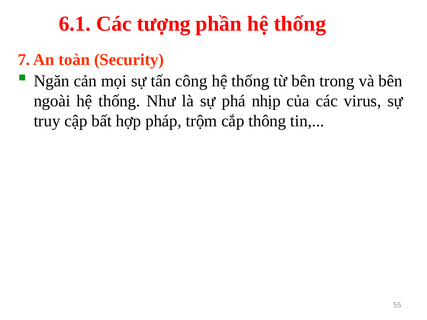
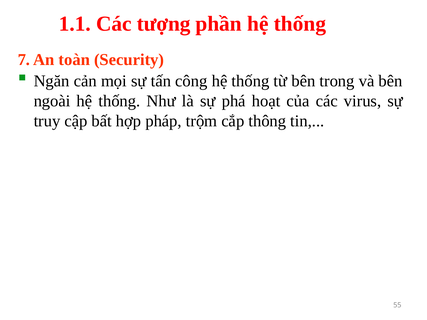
6.1: 6.1 -> 1.1 (75, 24)
nhịp: nhịp -> hoạt (266, 101)
